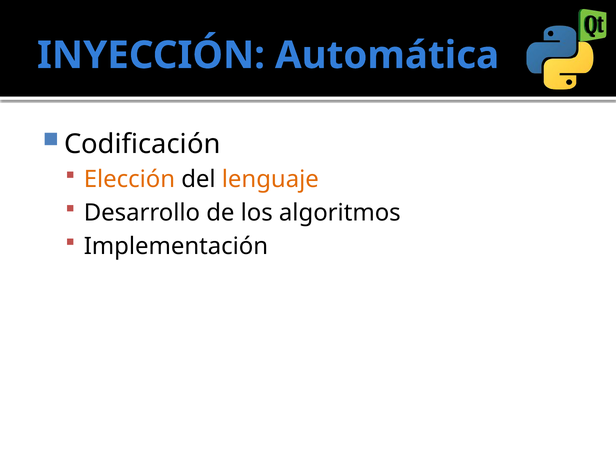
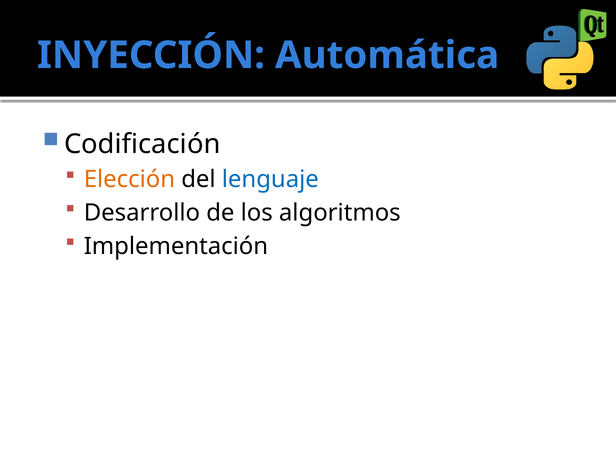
lenguaje colour: orange -> blue (270, 179)
